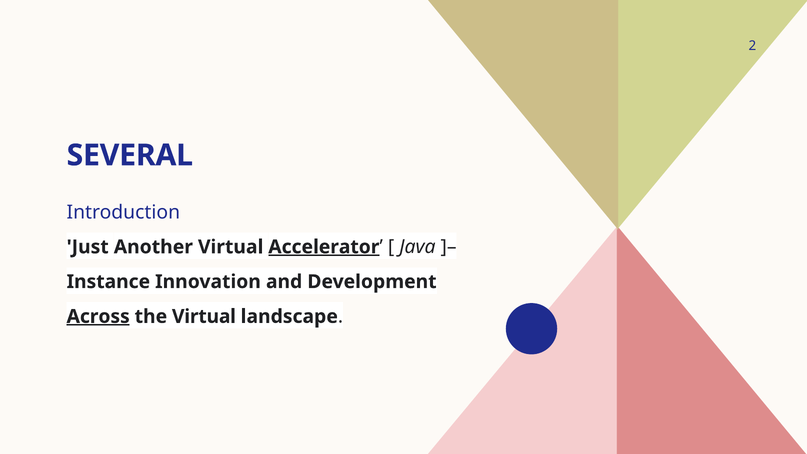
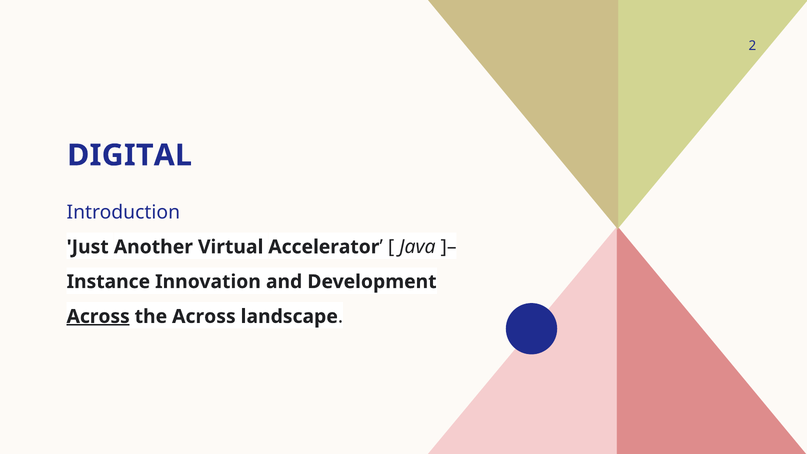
SEVERAL: SEVERAL -> DIGITAL (130, 155)
Accelerator underline: present -> none (324, 247)
the Virtual: Virtual -> Across (204, 316)
